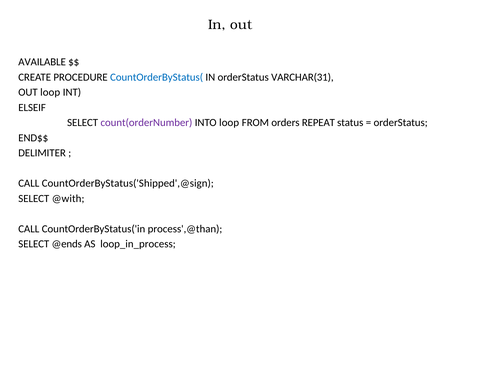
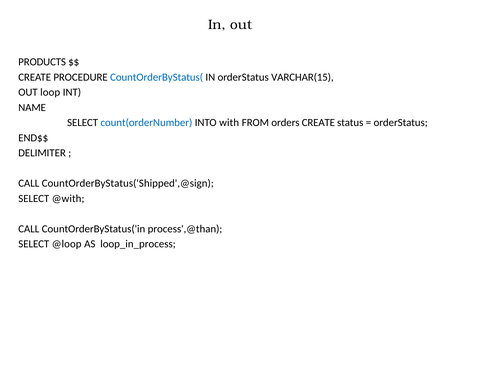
AVAILABLE: AVAILABLE -> PRODUCTS (42, 62)
VARCHAR(31: VARCHAR(31 -> VARCHAR(15 (302, 77)
ELSEIF: ELSEIF -> NAME (32, 107)
count(orderNumber colour: purple -> blue (146, 123)
INTO loop: loop -> with (229, 123)
orders REPEAT: REPEAT -> CREATE (318, 123)
@ends: @ends -> @loop (67, 244)
